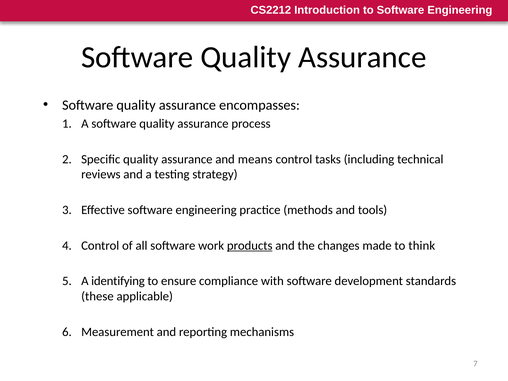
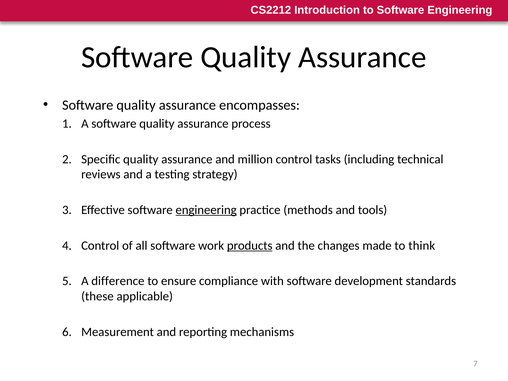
means: means -> million (255, 159)
engineering underline: none -> present (206, 210)
identifying: identifying -> difference (118, 281)
